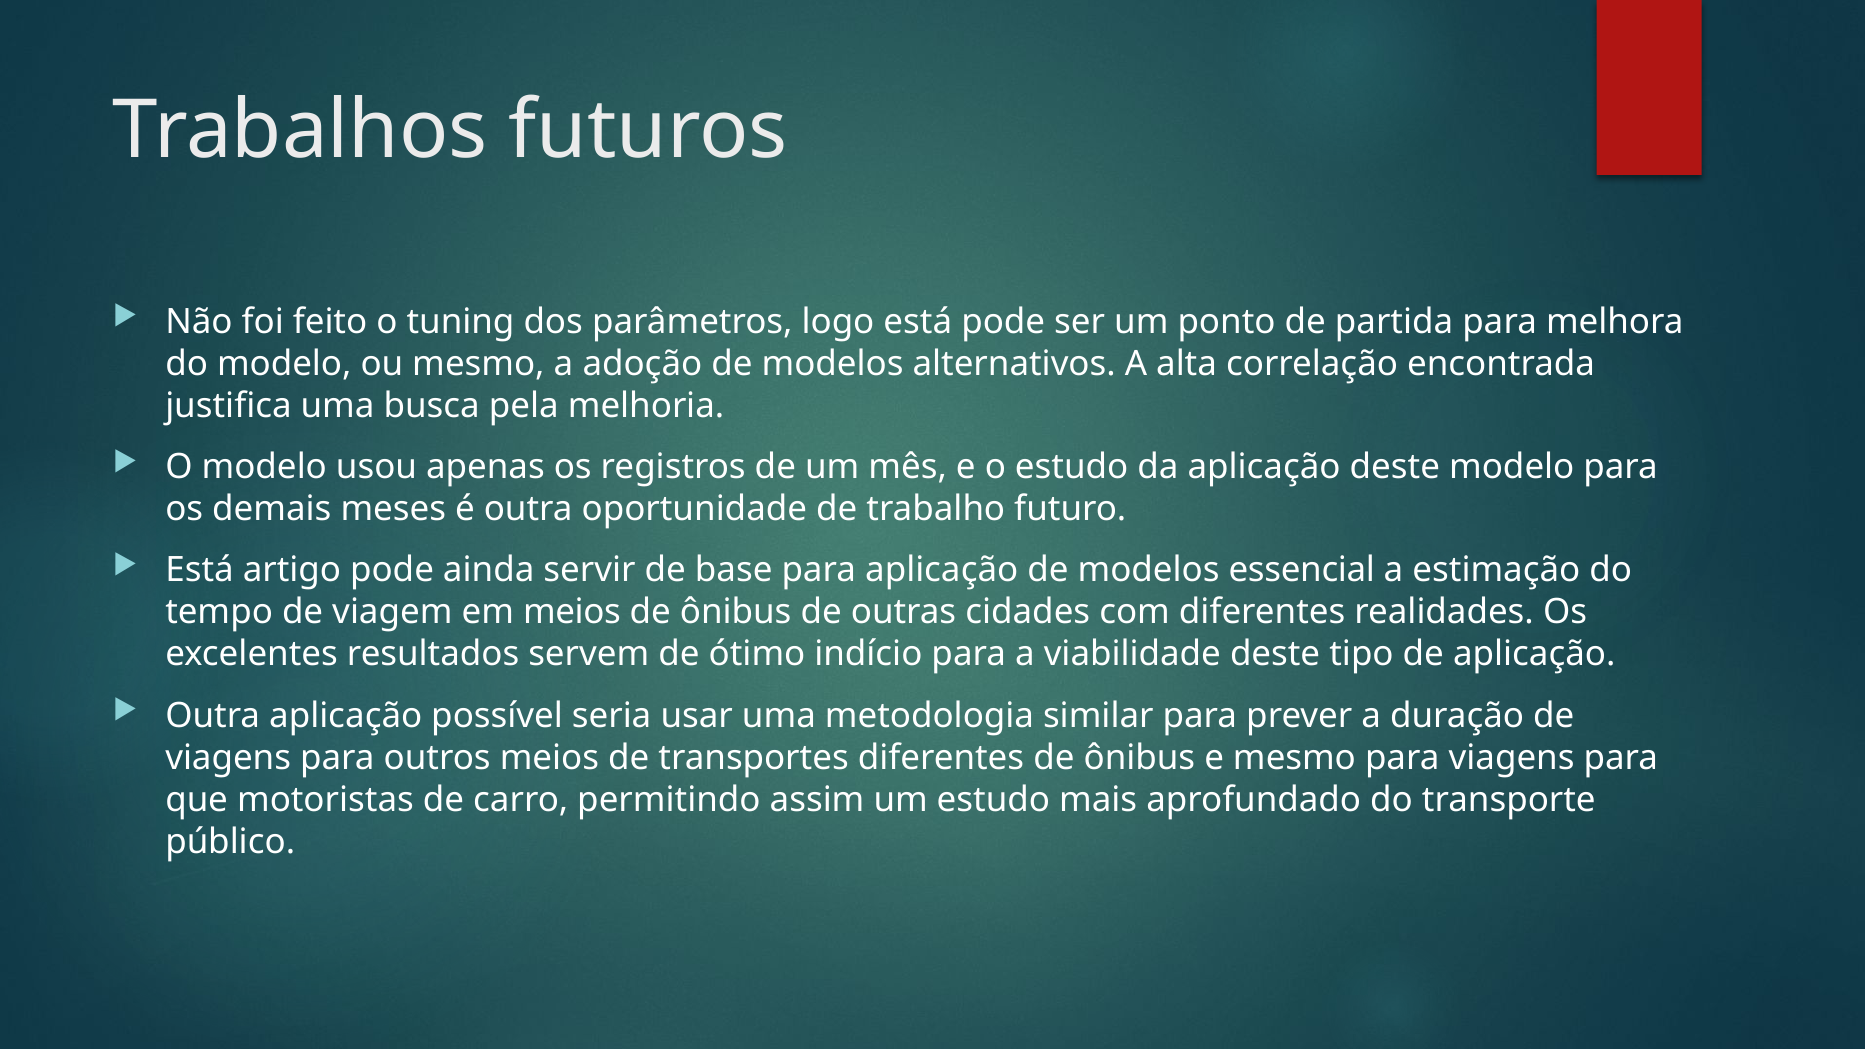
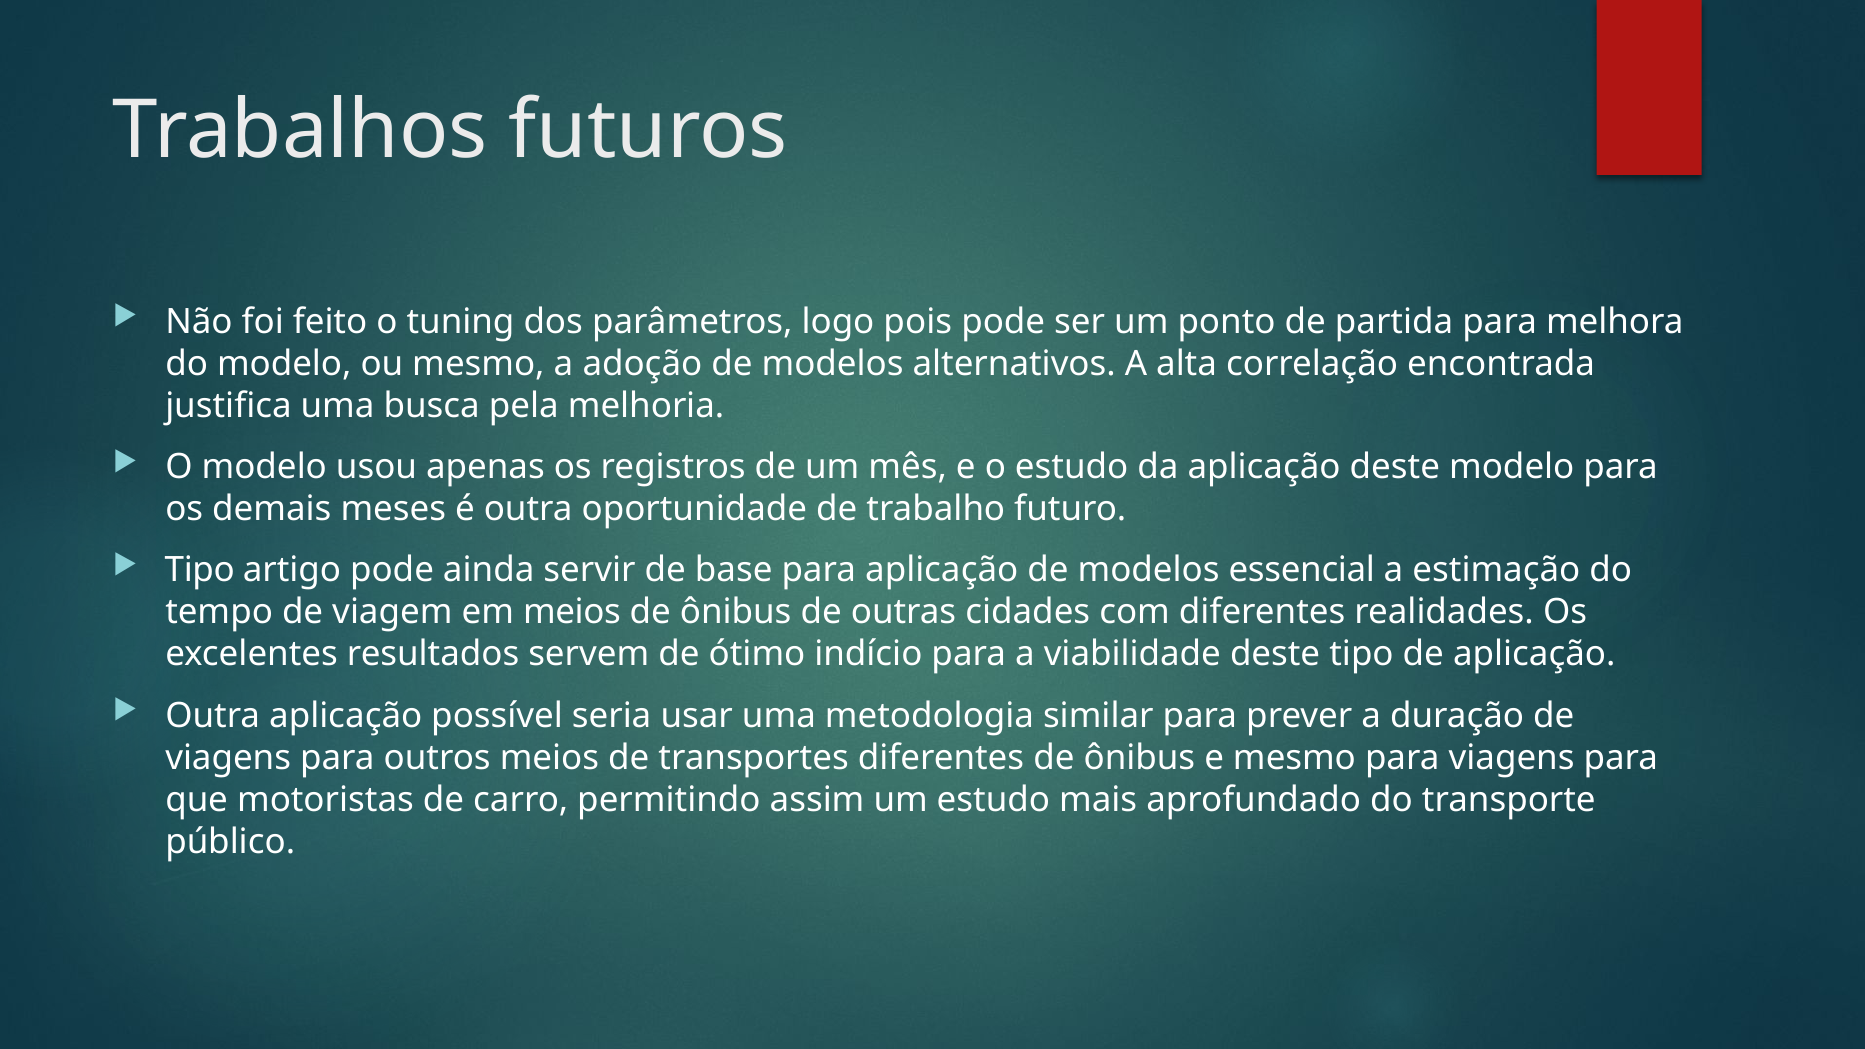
logo está: está -> pois (918, 322)
Está: Está -> Tipo (200, 570)
